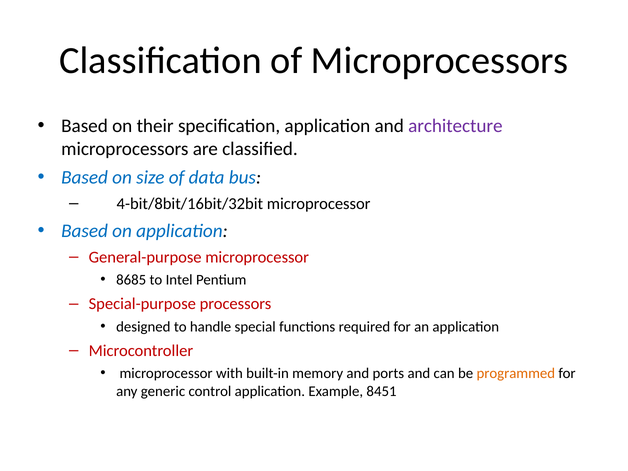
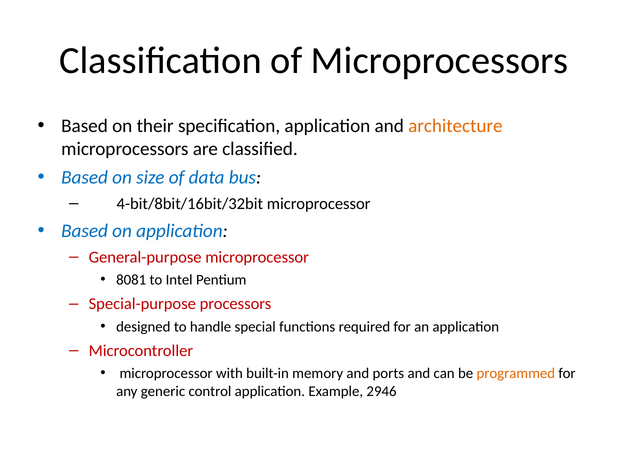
architecture colour: purple -> orange (455, 126)
8685: 8685 -> 8081 (131, 280)
8451: 8451 -> 2946 (382, 391)
